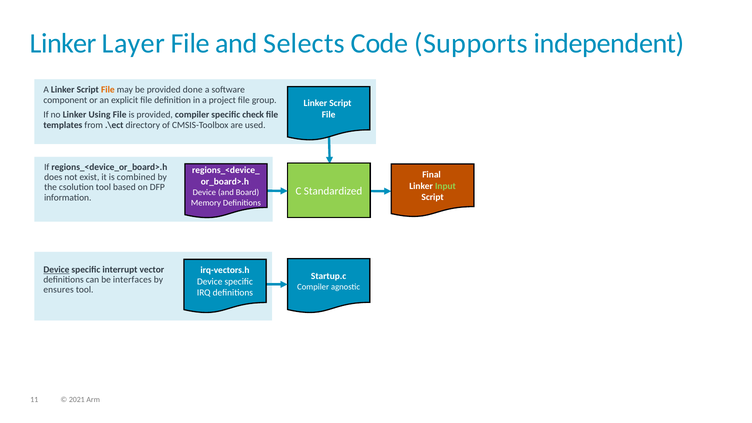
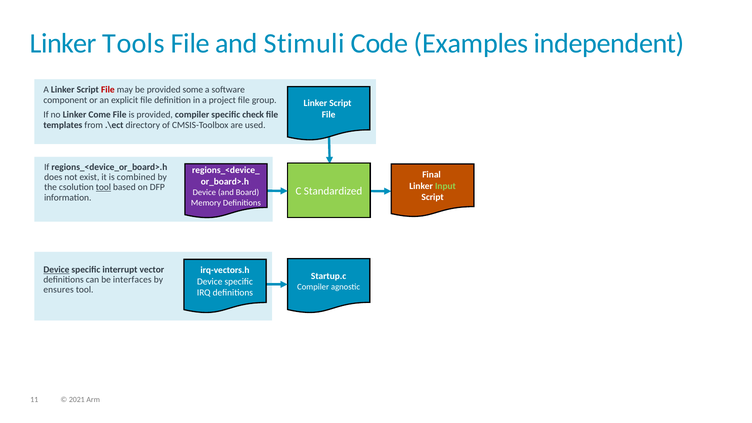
Layer: Layer -> Tools (134, 43)
Selects: Selects -> Stimuli (304, 43)
Supports: Supports -> Examples (471, 43)
File colour: orange -> red (108, 90)
done: done -> some (193, 90)
Using: Using -> Come (100, 115)
tool underline: none -> present (103, 187)
